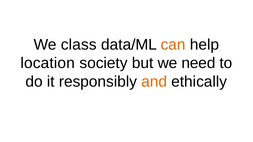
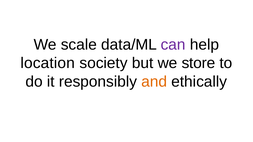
class: class -> scale (79, 45)
can colour: orange -> purple (173, 45)
need: need -> store (198, 63)
